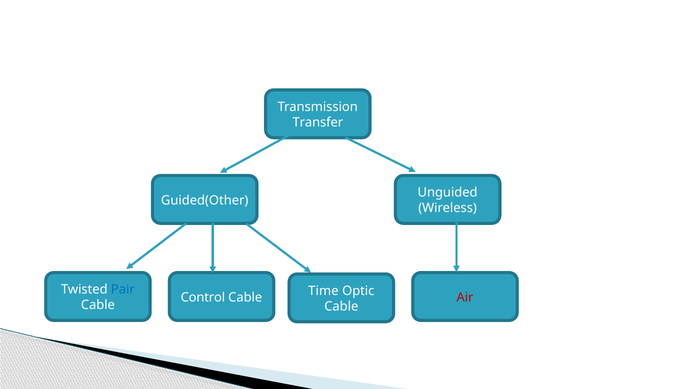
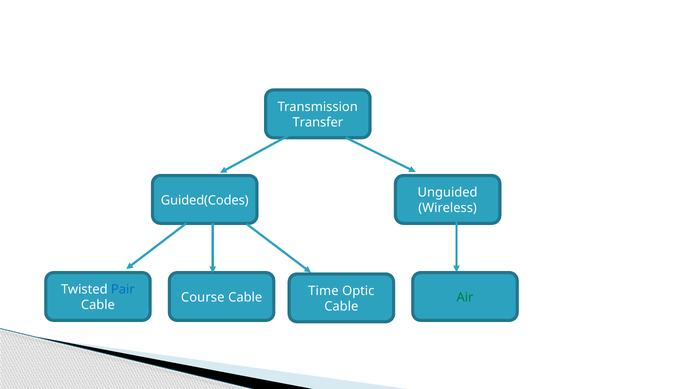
Guided(Other: Guided(Other -> Guided(Codes (205, 200)
Control: Control -> Course (203, 297)
Air colour: red -> green (465, 297)
